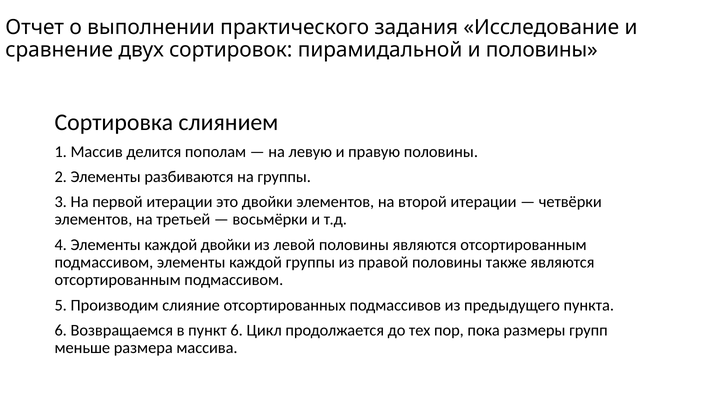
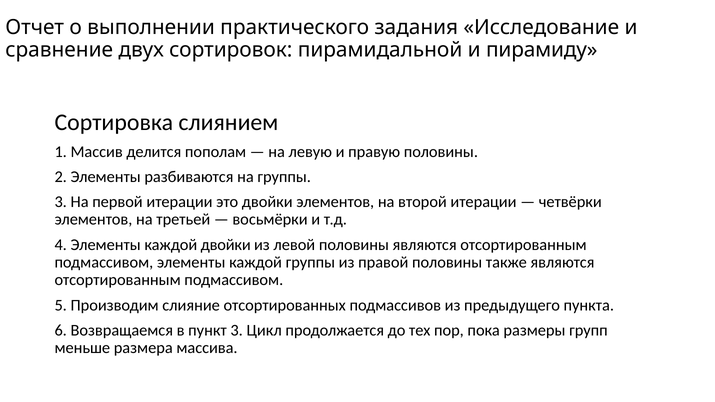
и половины: половины -> пирамиду (542, 50)
пункт 6: 6 -> 3 (237, 330)
